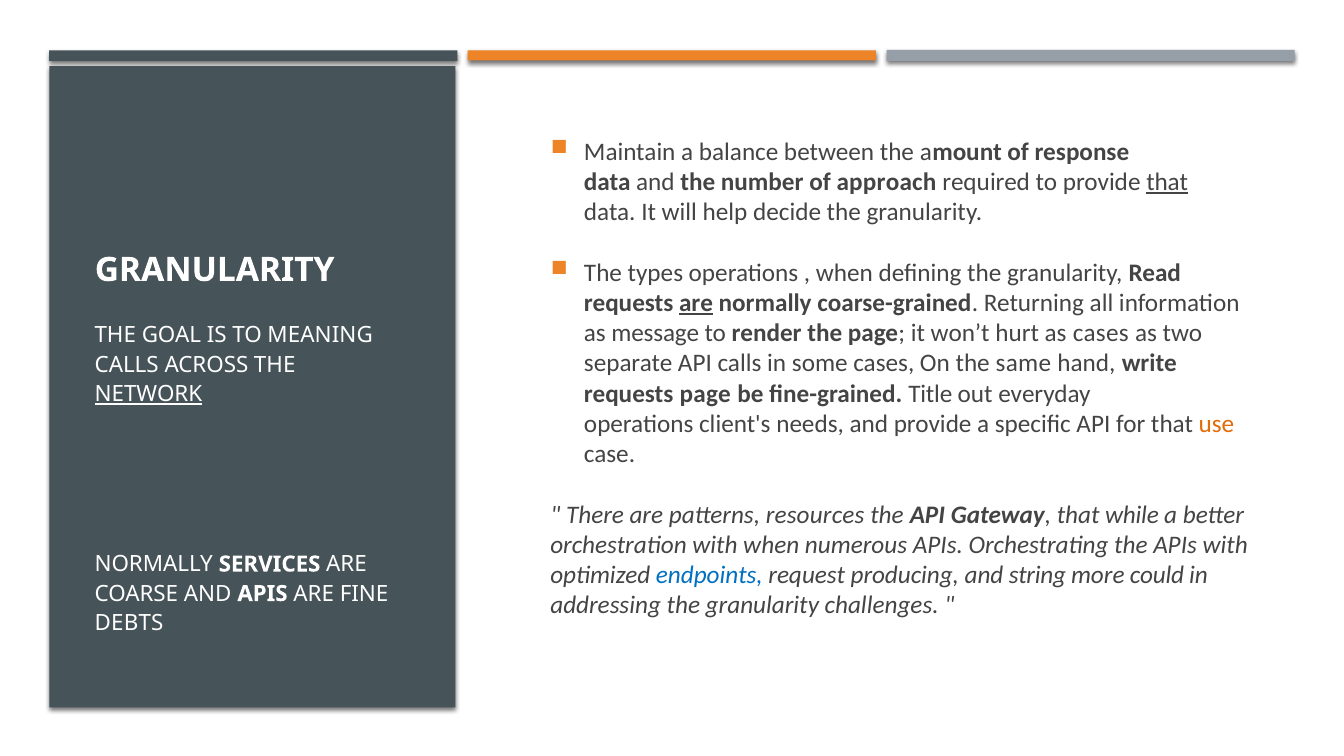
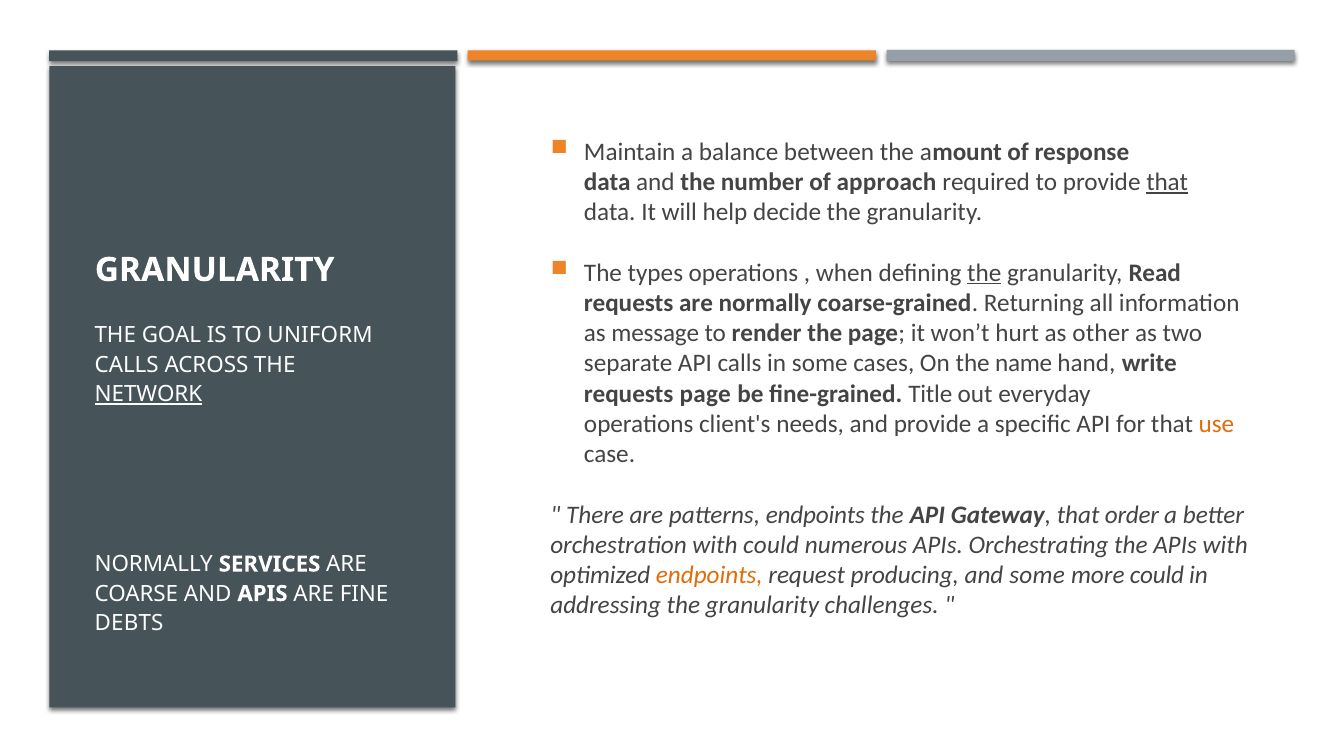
the underline: none -> present (984, 273)
are underline: present -> none (696, 303)
as cases: cases -> other (1101, 333)
MEANING: MEANING -> UNIFORM (320, 335)
same: same -> name (1024, 364)
patterns resources: resources -> endpoints (815, 515)
while: while -> order (1132, 515)
with when: when -> could (771, 545)
endpoints colour: blue -> orange (709, 575)
and string: string -> some (1037, 575)
